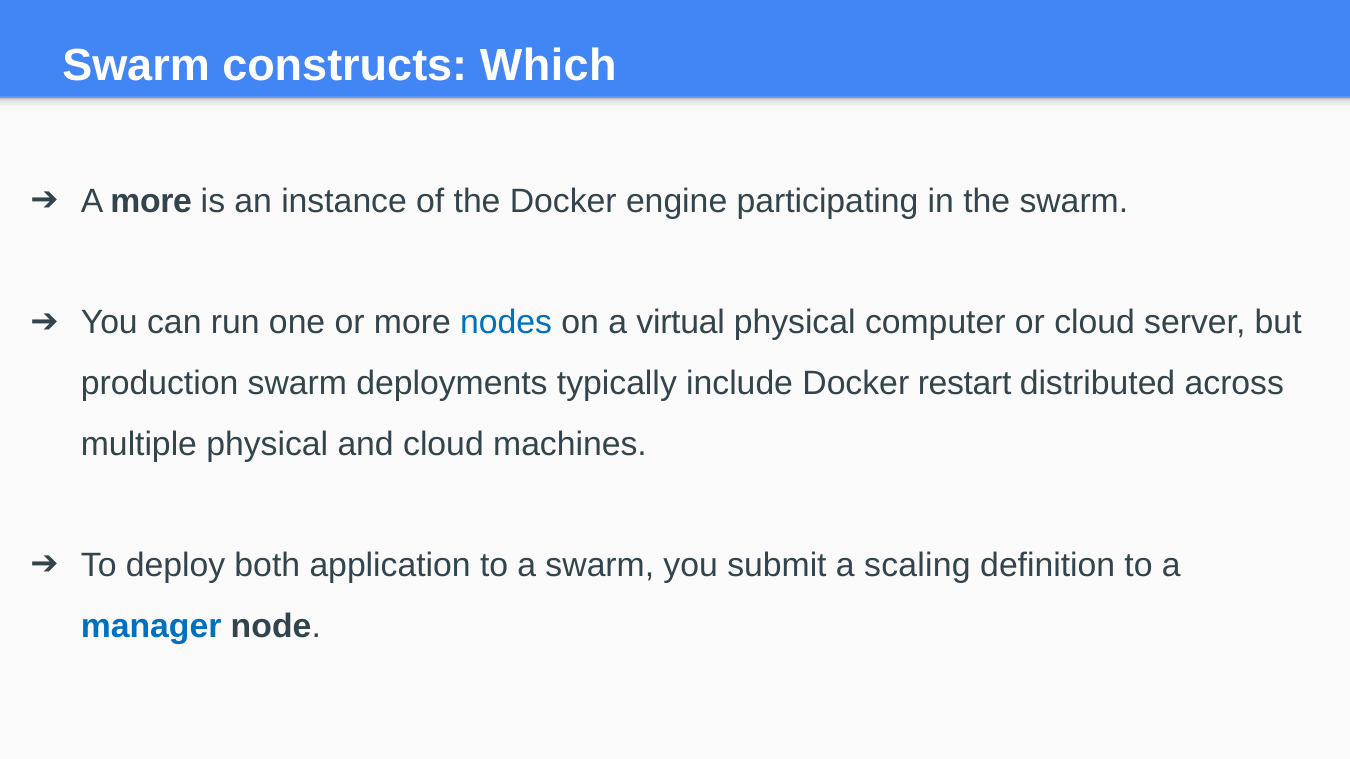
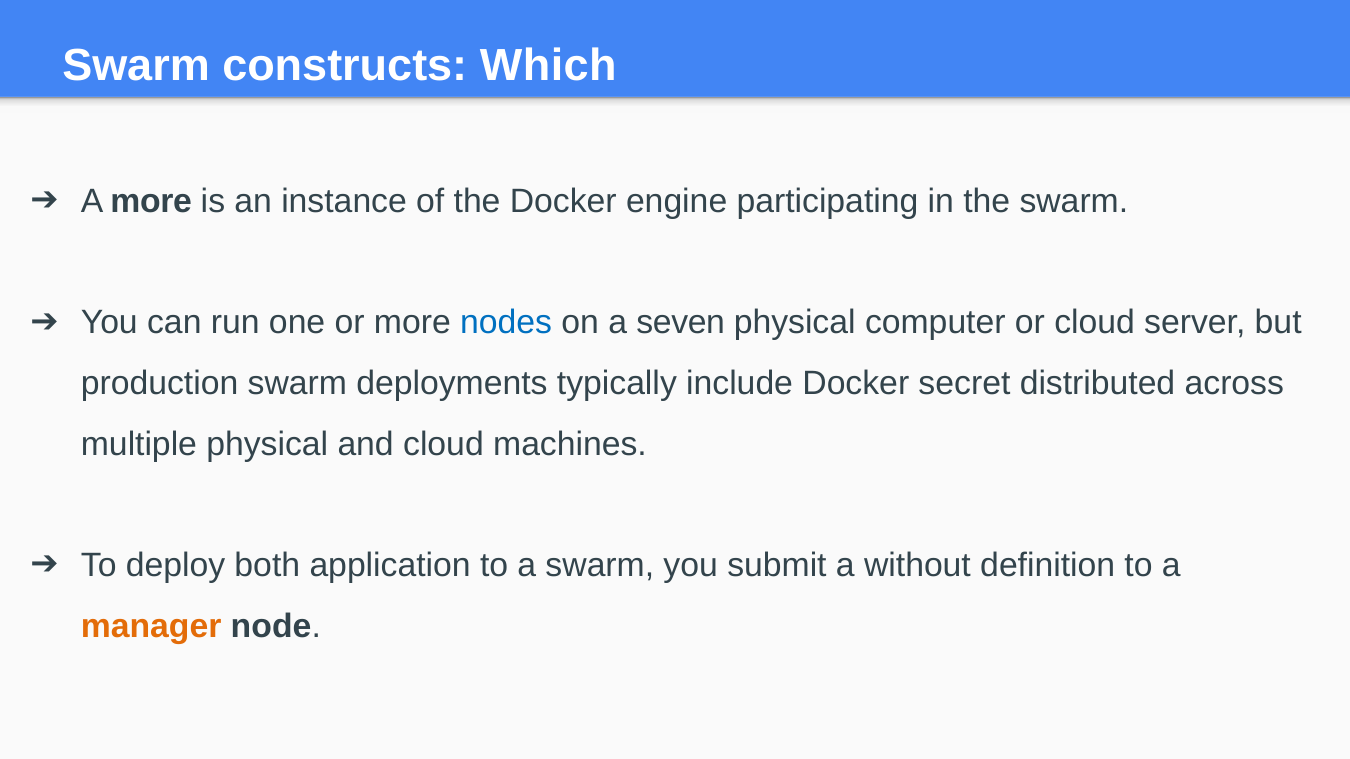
virtual: virtual -> seven (681, 323)
restart: restart -> secret (964, 384)
scaling: scaling -> without (917, 566)
manager colour: blue -> orange (151, 627)
